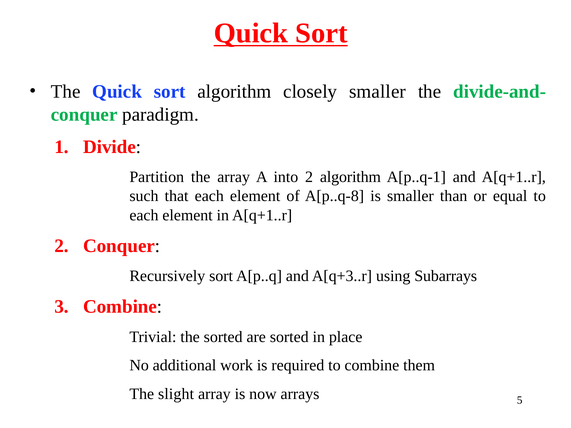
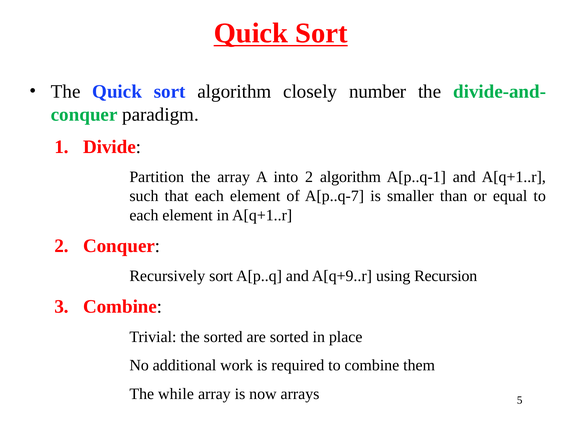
closely smaller: smaller -> number (378, 92)
A[p..q-8: A[p..q-8 -> A[p..q-7 (335, 196)
A[q+3..r: A[q+3..r -> A[q+9..r (342, 276)
Subarrays: Subarrays -> Recursion (446, 276)
slight: slight -> while (176, 394)
